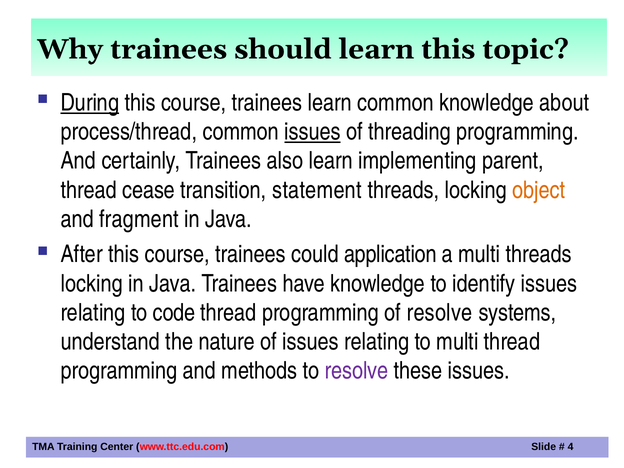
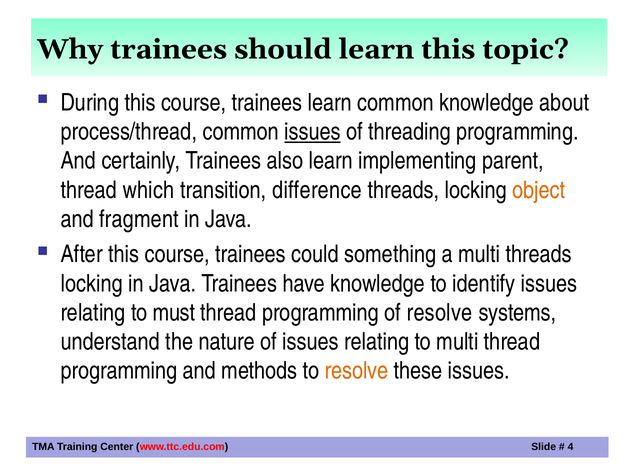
During underline: present -> none (90, 103)
cease: cease -> which (148, 190)
statement: statement -> difference (317, 190)
application: application -> something (390, 254)
code: code -> must (174, 313)
resolve colour: purple -> orange (357, 371)
